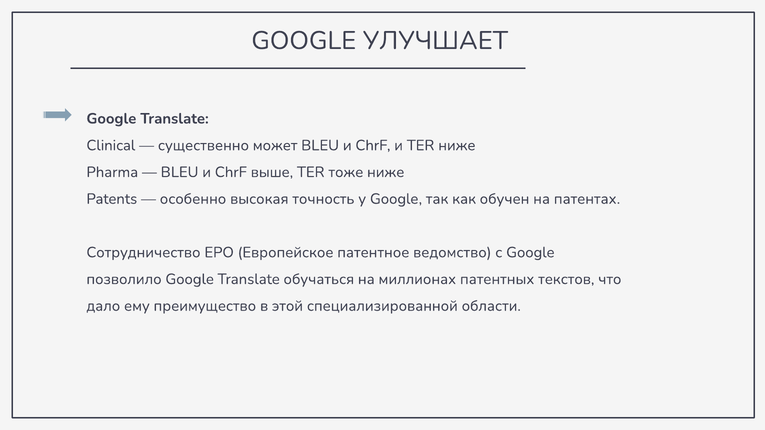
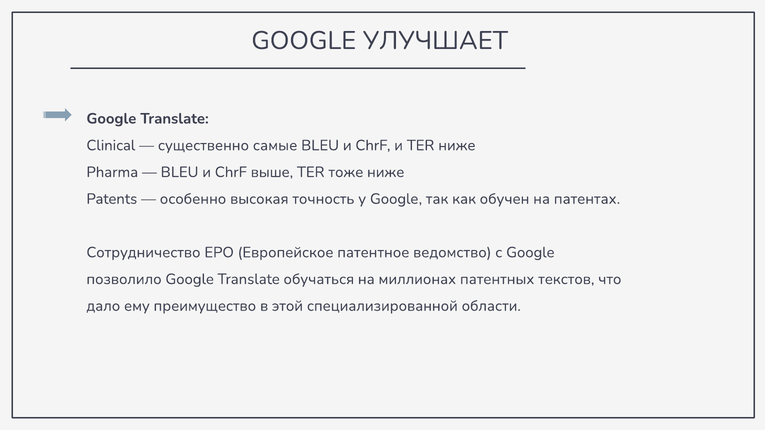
может: может -> самые (275, 145)
